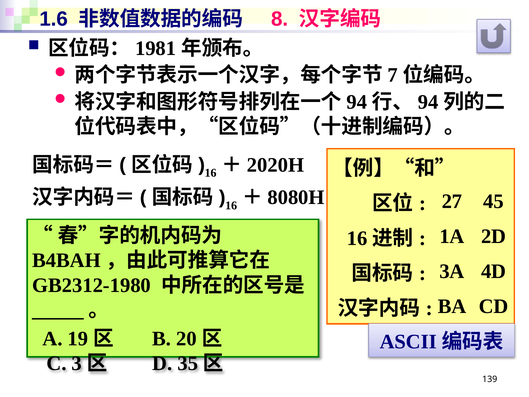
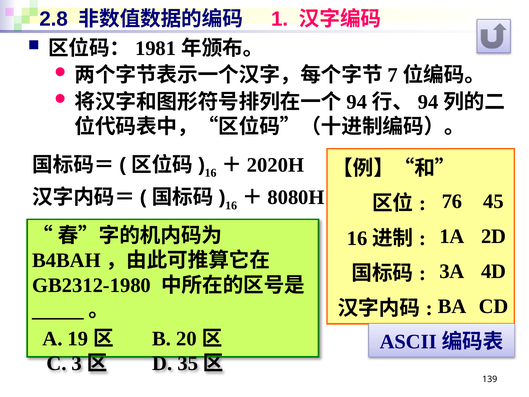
1.6: 1.6 -> 2.8 (54, 19)
8: 8 -> 1 (280, 19)
27: 27 -> 76 (452, 201)
